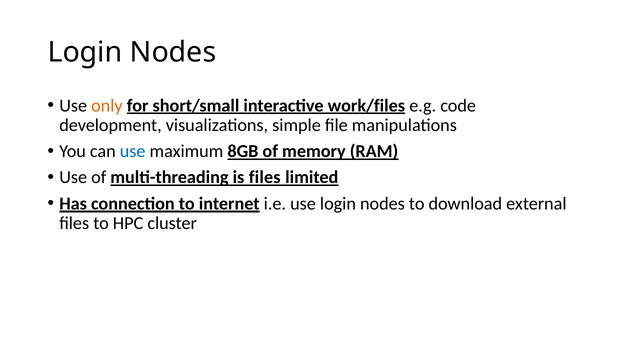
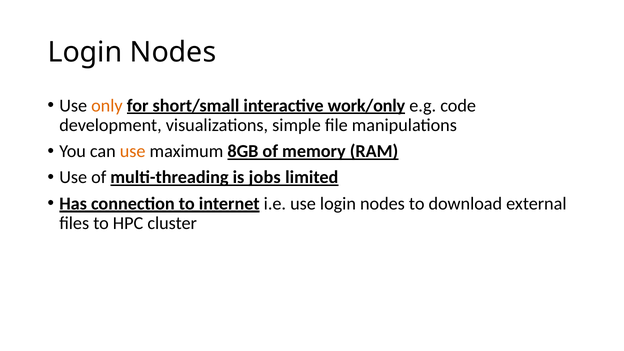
work/files: work/files -> work/only (366, 106)
use colour: blue -> orange (133, 151)
is files: files -> jobs (265, 177)
